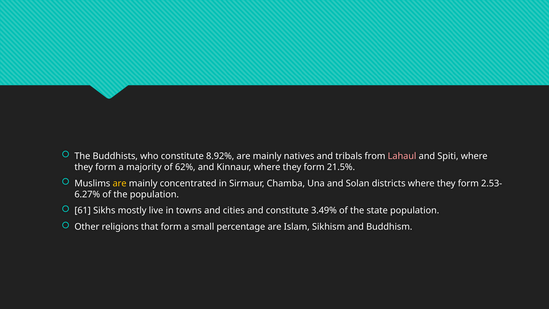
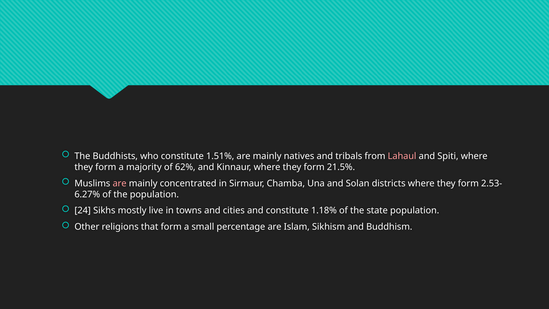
8.92%: 8.92% -> 1.51% (220, 156)
are colour: yellow -> pink (120, 183)
61: 61 -> 24 (83, 210)
3.49%: 3.49% -> 1.18% (324, 210)
